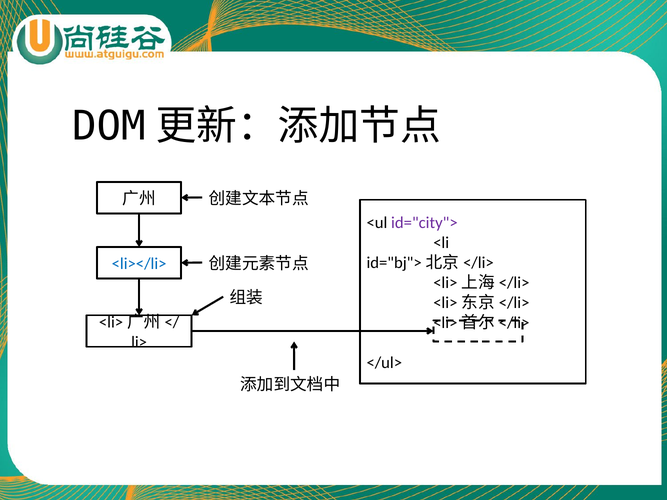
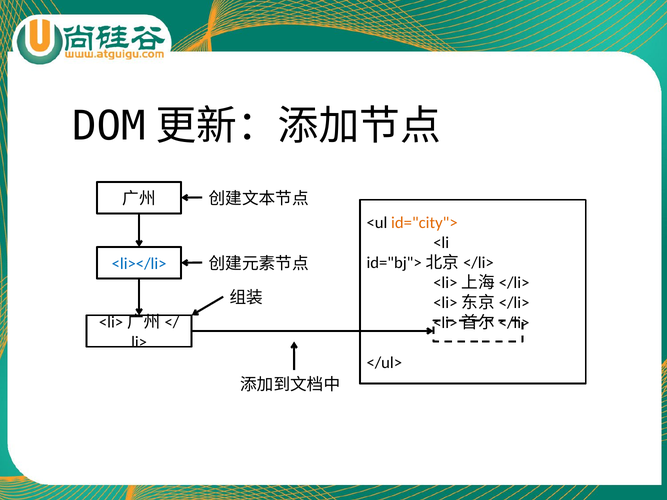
id="city"> colour: purple -> orange (424, 223)
